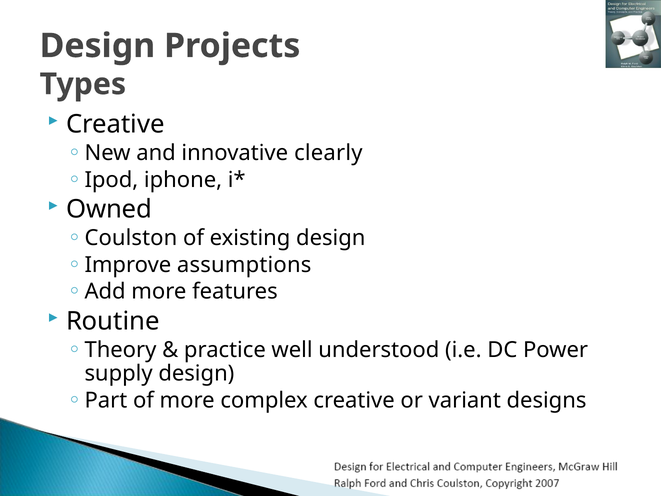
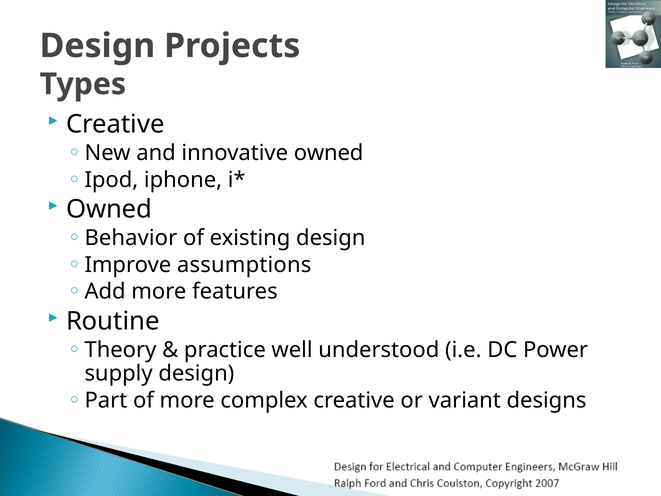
innovative clearly: clearly -> owned (329, 153)
Coulston: Coulston -> Behavior (131, 238)
